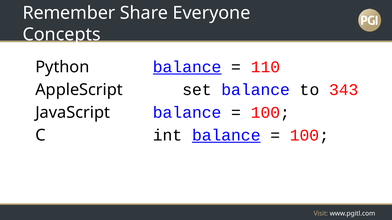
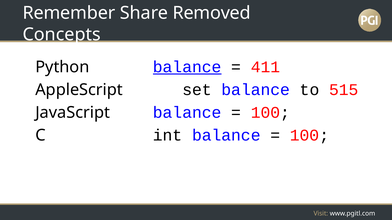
Everyone: Everyone -> Removed (212, 13)
110: 110 -> 411 (265, 67)
343: 343 -> 515 (344, 90)
balance underline: present -> none (226, 136)
